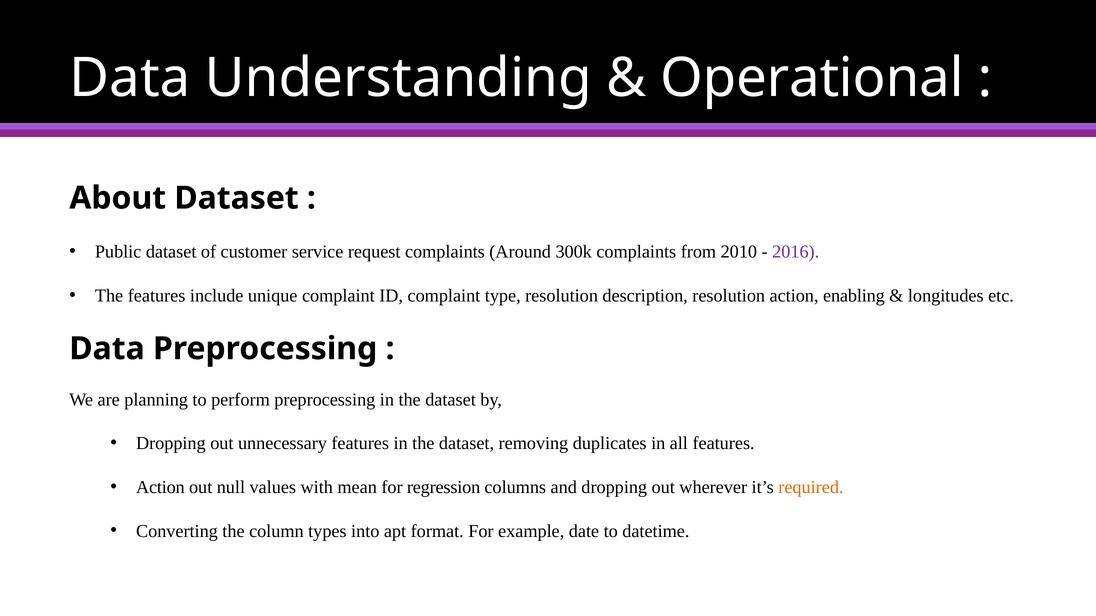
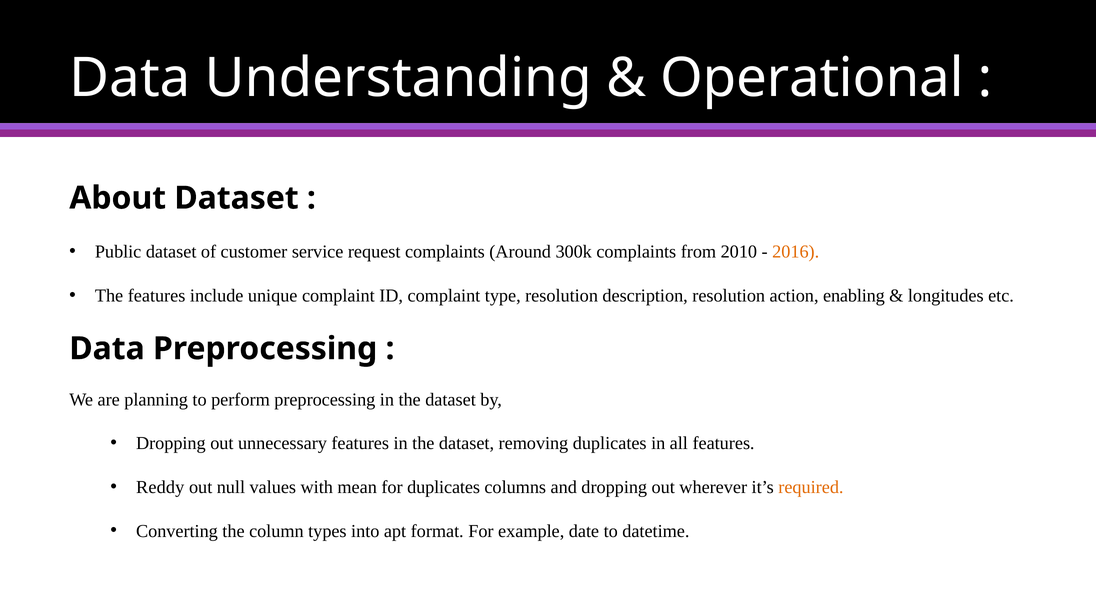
2016 colour: purple -> orange (796, 252)
Action: Action -> Reddy (160, 488)
for regression: regression -> duplicates (444, 488)
